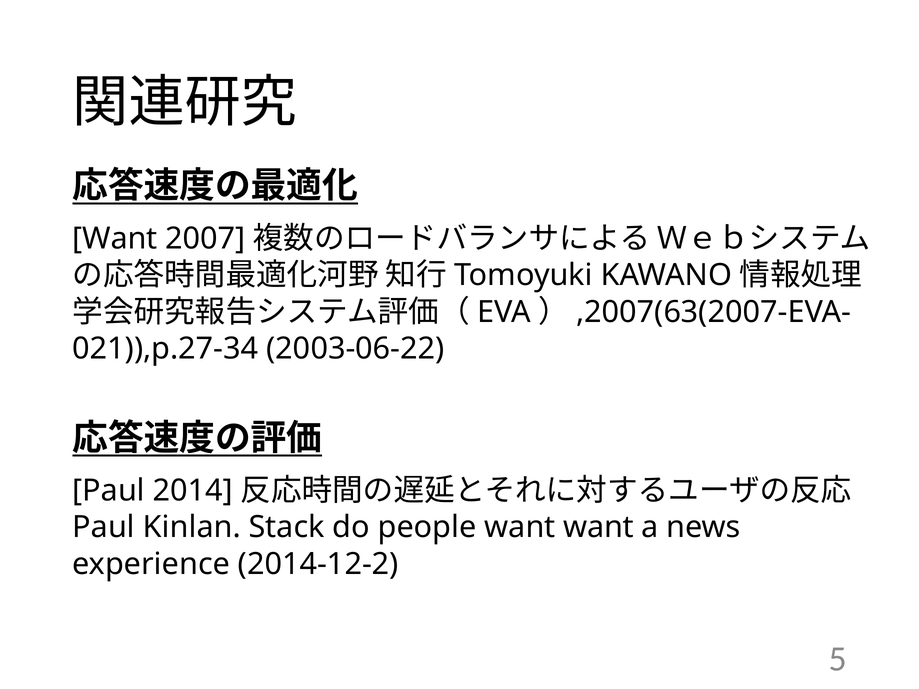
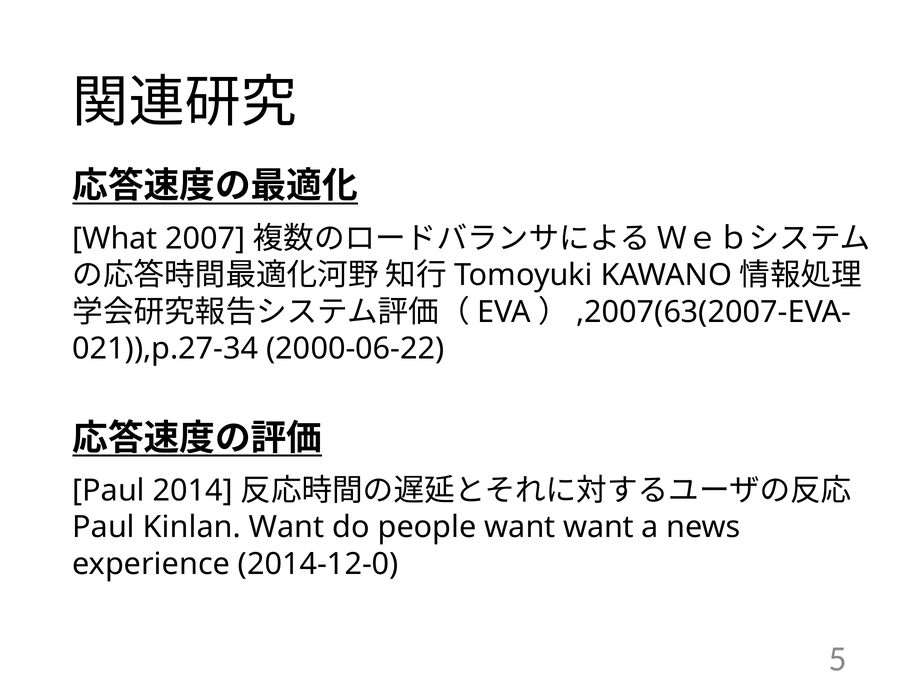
Want: Want -> What (115, 238)
2003-06-22: 2003-06-22 -> 2000-06-22 (355, 349)
Kinlan Stack: Stack -> Want (287, 528)
2014-12-2: 2014-12-2 -> 2014-12-0 (318, 564)
